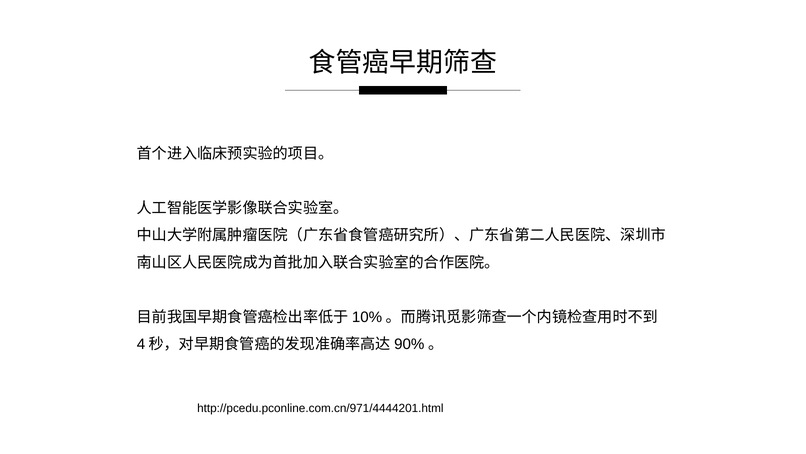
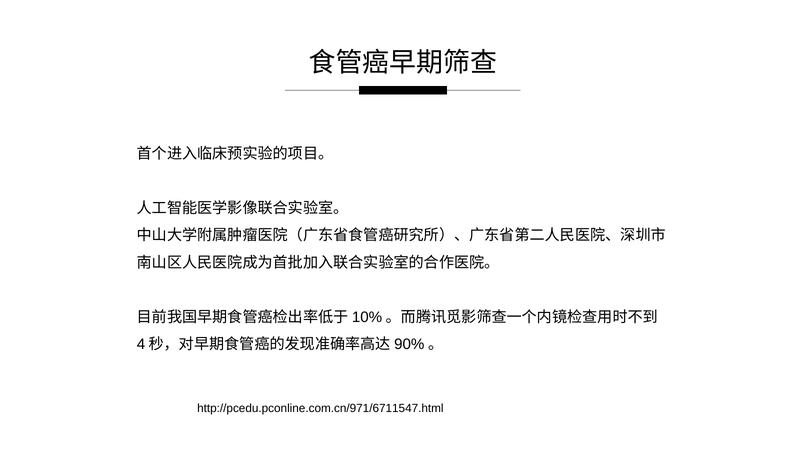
http://pcedu.pconline.com.cn/971/4444201.html: http://pcedu.pconline.com.cn/971/4444201.html -> http://pcedu.pconline.com.cn/971/6711547.html (320, 408)
